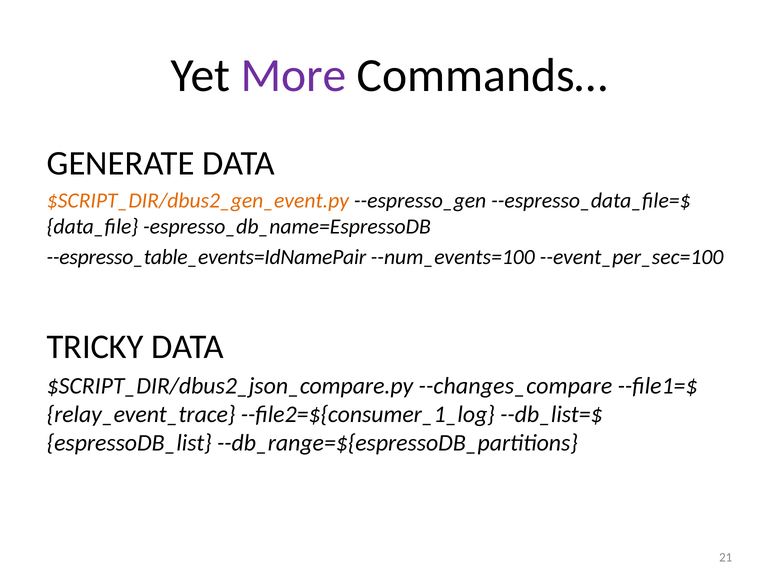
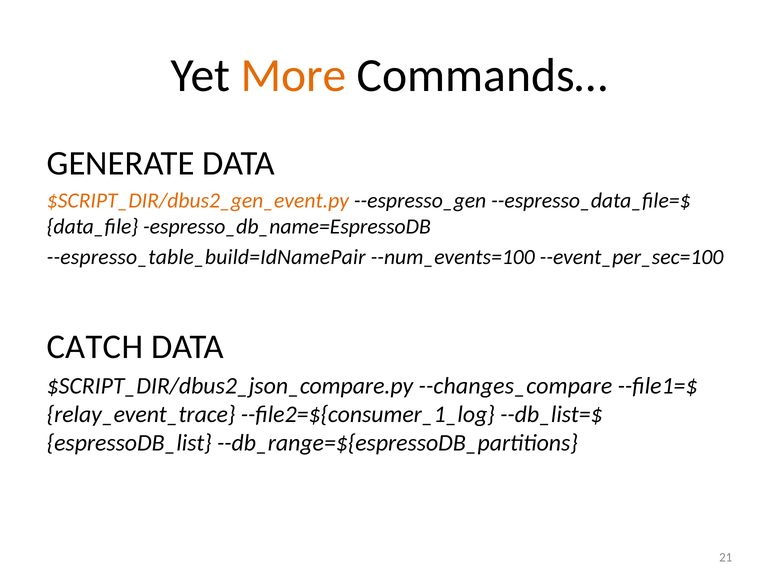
More colour: purple -> orange (294, 75)
--espresso_table_events=IdNamePair: --espresso_table_events=IdNamePair -> --espresso_table_build=IdNamePair (206, 257)
TRICKY: TRICKY -> CATCH (95, 347)
